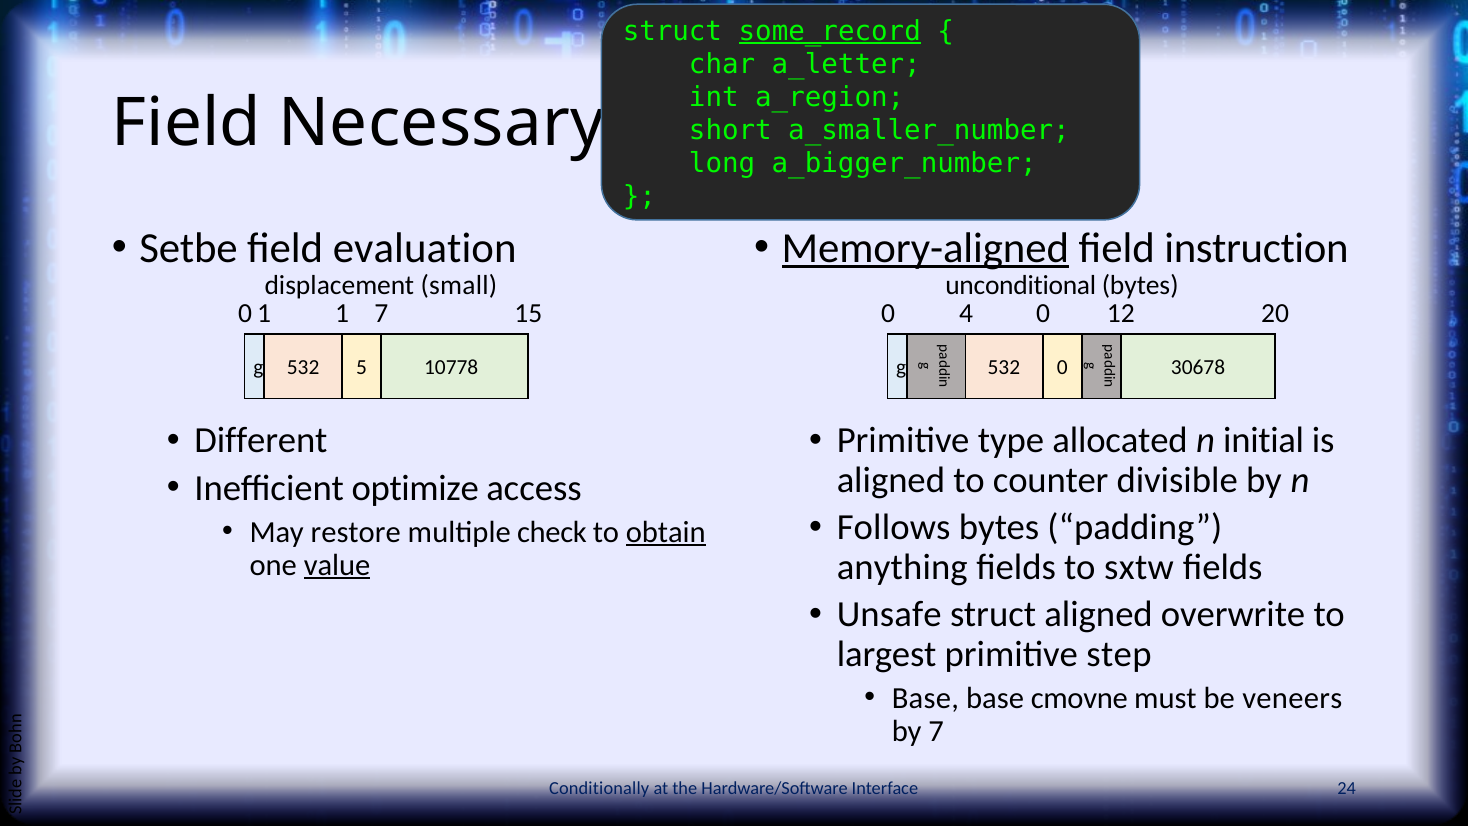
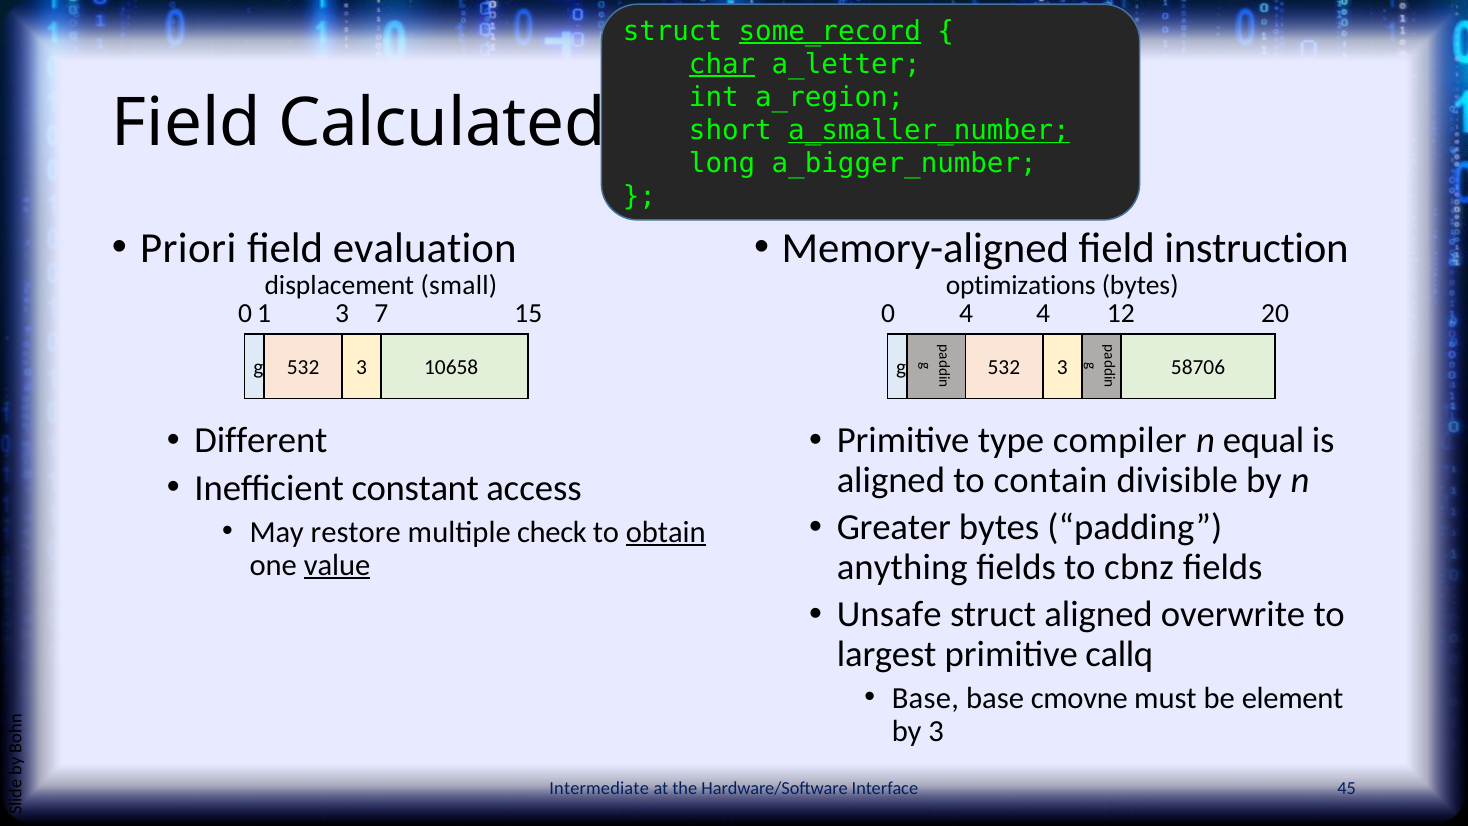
char underline: none -> present (722, 64)
Necessary: Necessary -> Calculated (442, 123)
a_smaller_number underline: none -> present (929, 130)
Memory-aligned underline: present -> none (925, 248)
Setbe: Setbe -> Priori (188, 248)
unconditional: unconditional -> optimizations (1021, 285)
1: 1 -> 3 (342, 313)
4 0: 0 -> 4 (1043, 313)
5: 5 -> 3 (362, 368)
10778: 10778 -> 10658 (451, 368)
0: 0 -> 3 (1062, 368)
30678: 30678 -> 58706 (1198, 368)
allocated: allocated -> compiler (1120, 440)
initial: initial -> equal (1264, 440)
counter: counter -> contain (1050, 480)
optimize: optimize -> constant (415, 488)
Follows: Follows -> Greater (894, 527)
sxtw: sxtw -> cbnz (1139, 567)
step: step -> callq (1119, 654)
veneers: veneers -> element (1293, 698)
by 7: 7 -> 3 (936, 731)
Conditionally: Conditionally -> Intermediate (599, 788)
24: 24 -> 45 (1347, 788)
